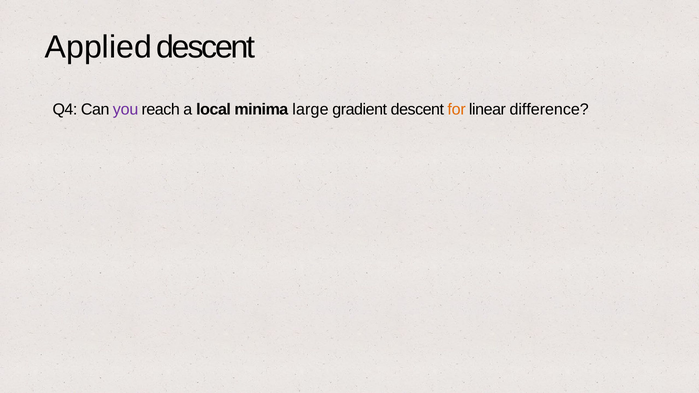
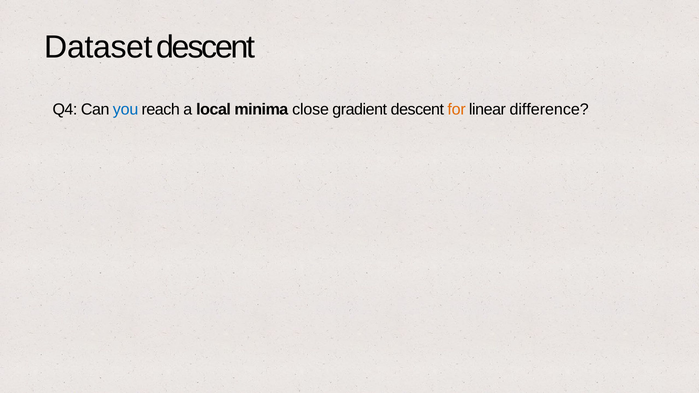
Applied: Applied -> Dataset (99, 47)
you colour: purple -> blue (126, 110)
large: large -> close (311, 110)
